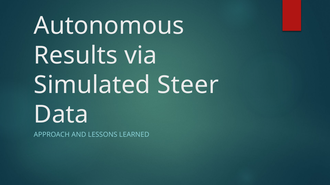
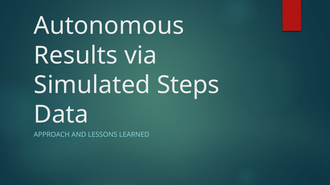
Steer: Steer -> Steps (188, 85)
